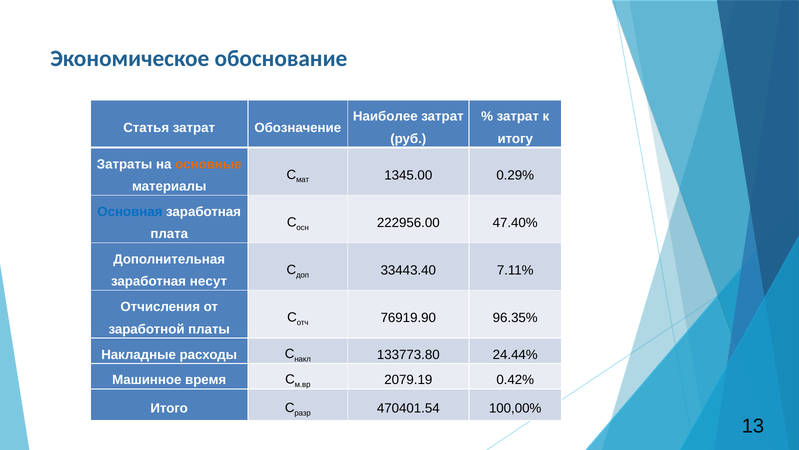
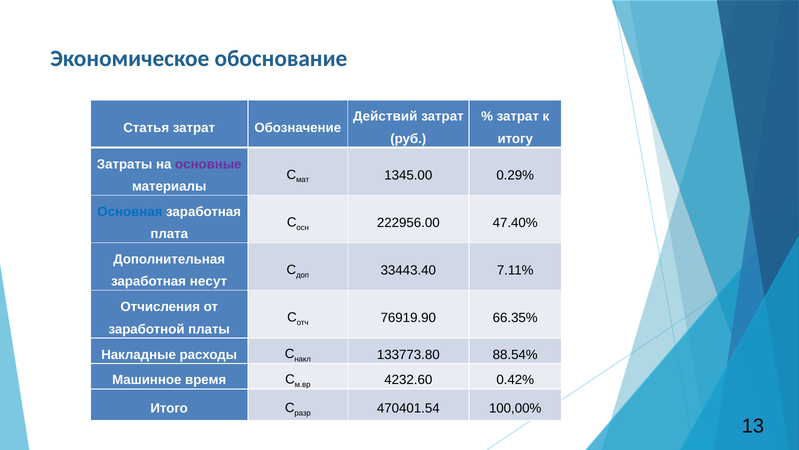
Наиболее: Наиболее -> Действий (385, 116)
основные colour: orange -> purple (208, 164)
96.35%: 96.35% -> 66.35% (515, 318)
24.44%: 24.44% -> 88.54% (515, 354)
2079.19: 2079.19 -> 4232.60 (408, 380)
